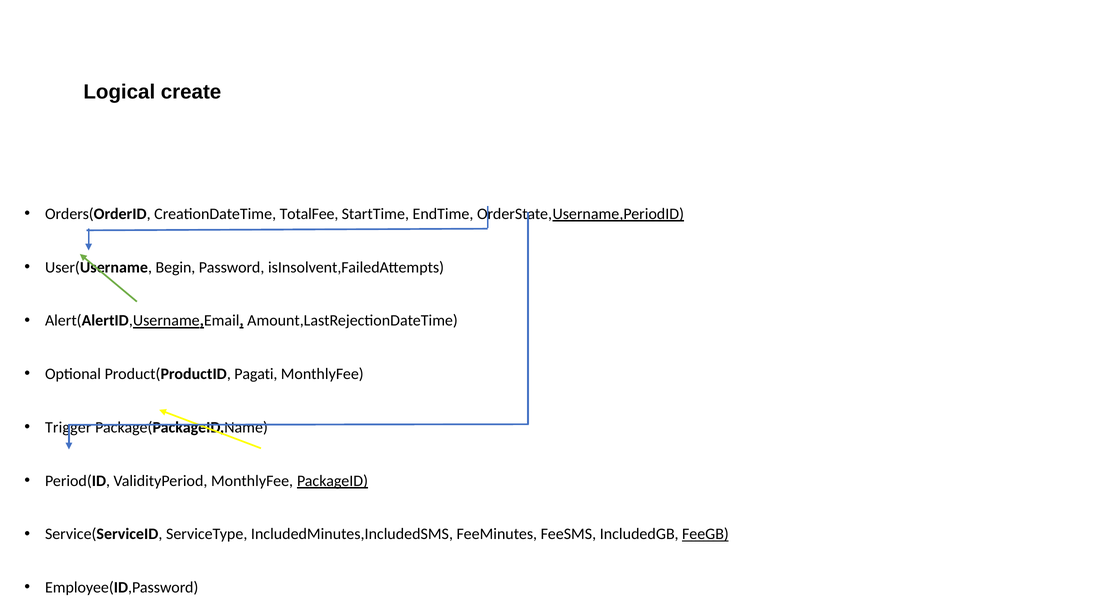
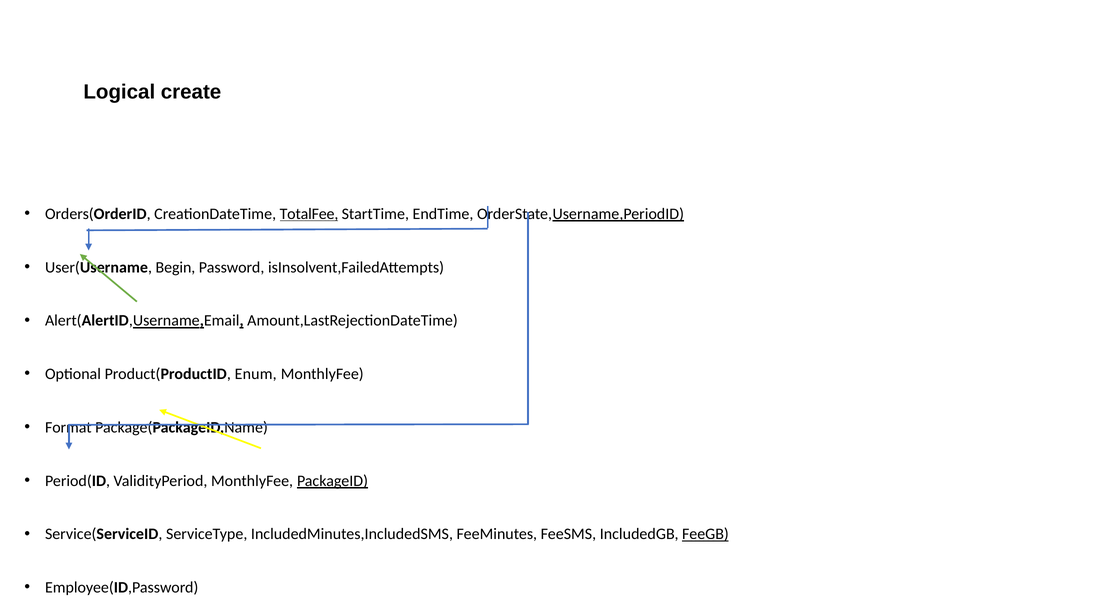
TotalFee underline: none -> present (309, 214)
Pagati: Pagati -> Enum (256, 374)
Trigger: Trigger -> Format (68, 427)
